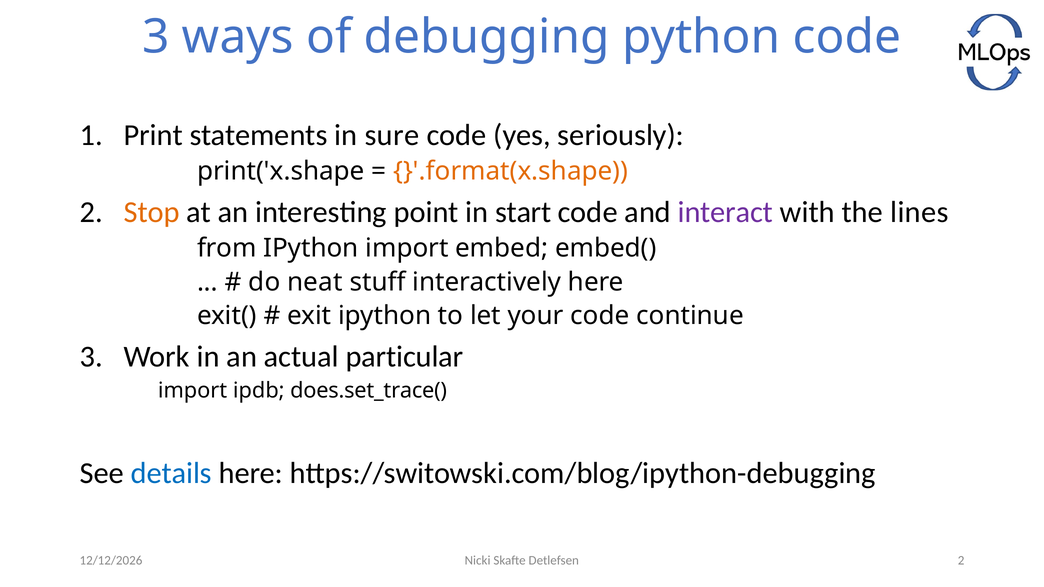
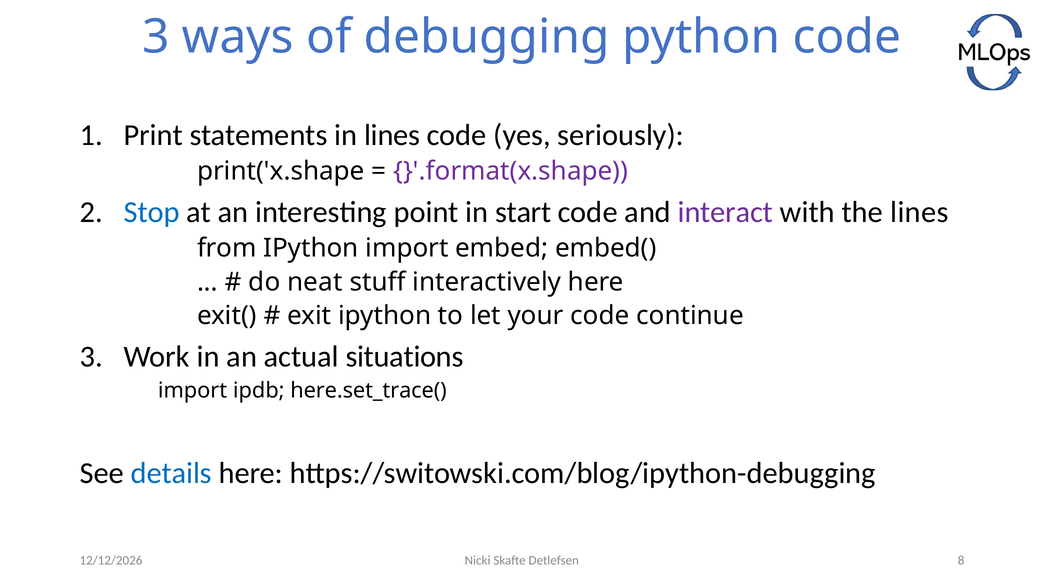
in sure: sure -> lines (392, 135)
}'.format(x.shape colour: orange -> purple (511, 171)
Stop colour: orange -> blue (152, 212)
particular: particular -> situations (405, 357)
does.set_trace(: does.set_trace( -> here.set_trace( (369, 391)
Detlefsen 2: 2 -> 8 (961, 561)
